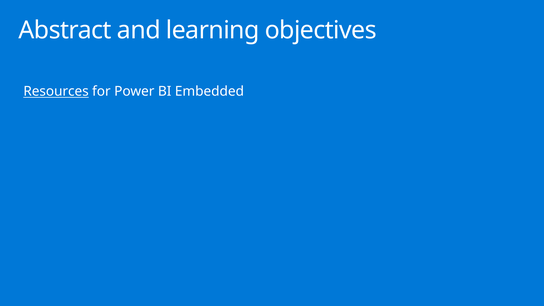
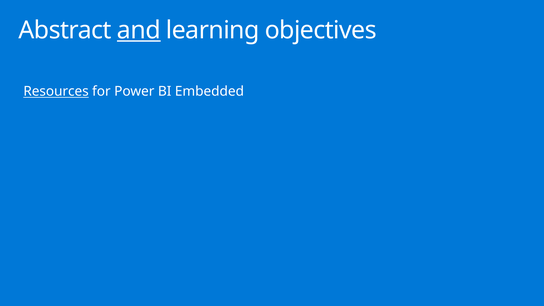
and underline: none -> present (139, 30)
